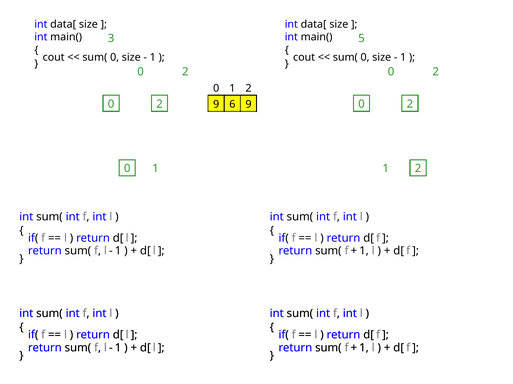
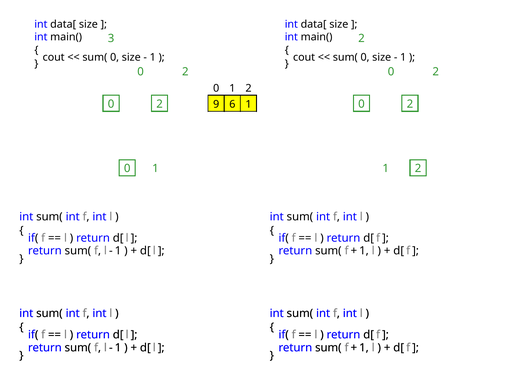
3 5: 5 -> 2 (361, 38)
6 9: 9 -> 1 (249, 105)
